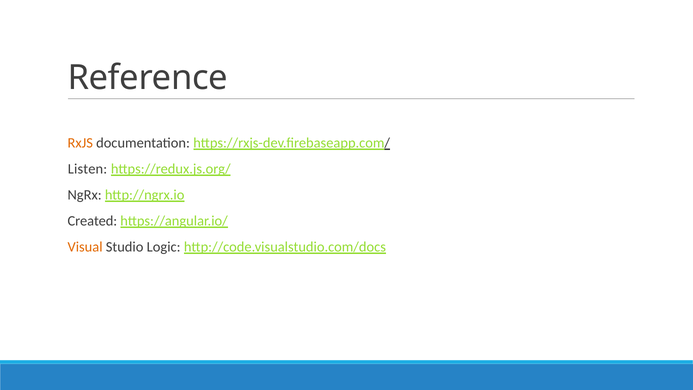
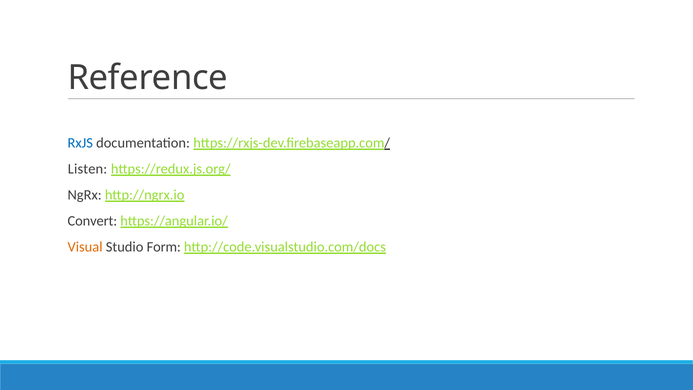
RxJS colour: orange -> blue (80, 143)
Created: Created -> Convert (92, 221)
Logic: Logic -> Form (164, 247)
